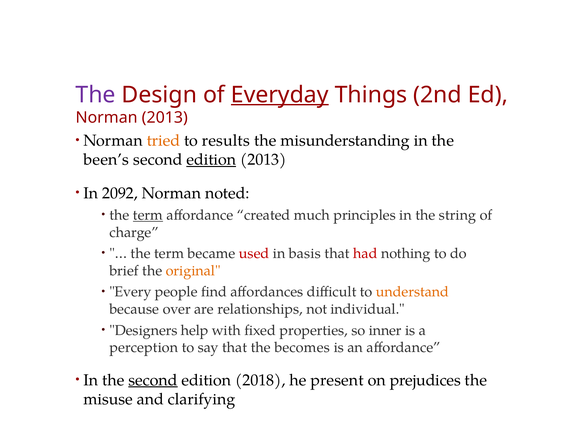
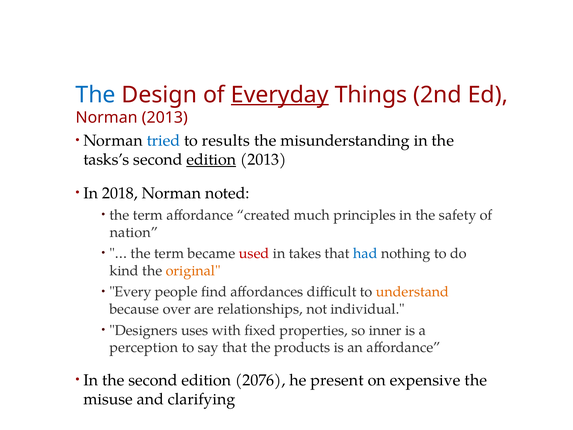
The colour: purple -> blue (96, 95)
tried colour: orange -> blue (163, 140)
been’s: been’s -> tasks’s (106, 160)
2092: 2092 -> 2018 (120, 193)
term underline: present -> none (148, 215)
string: string -> safety (458, 215)
charge: charge -> nation (134, 232)
basis: basis -> takes (305, 253)
had colour: red -> blue (365, 253)
brief: brief -> kind (124, 271)
help: help -> uses (195, 330)
becomes: becomes -> products (302, 347)
second underline: present -> none (153, 380)
2018: 2018 -> 2076 (260, 380)
prejudices: prejudices -> expensive (425, 380)
